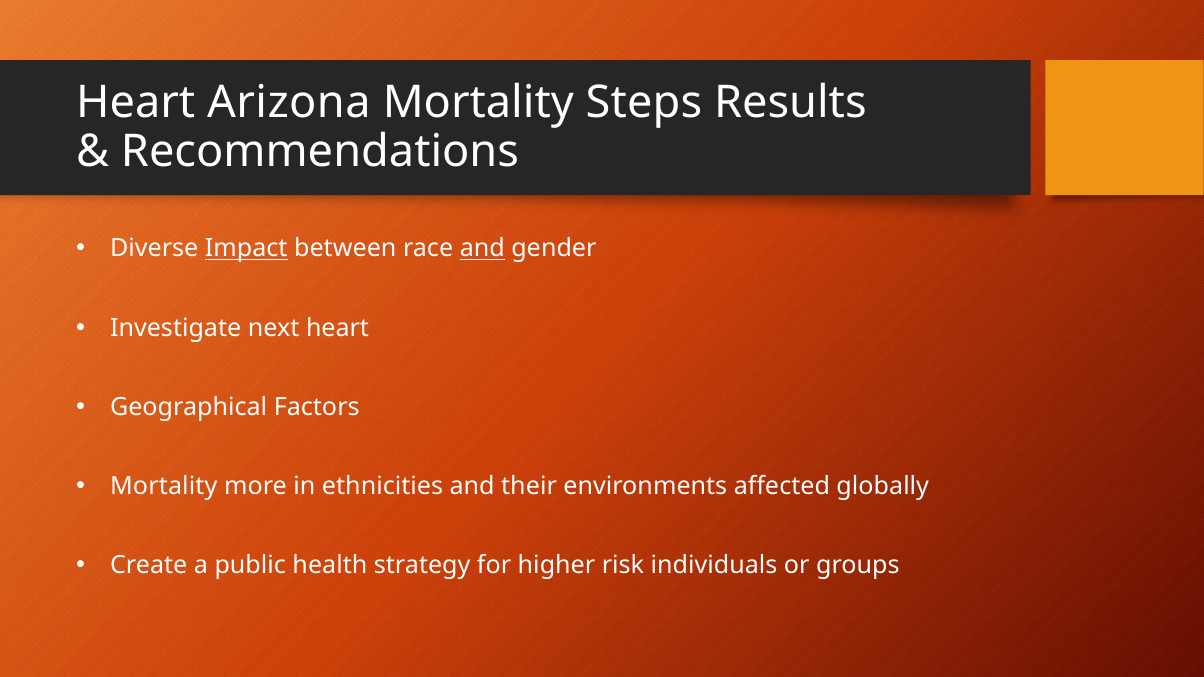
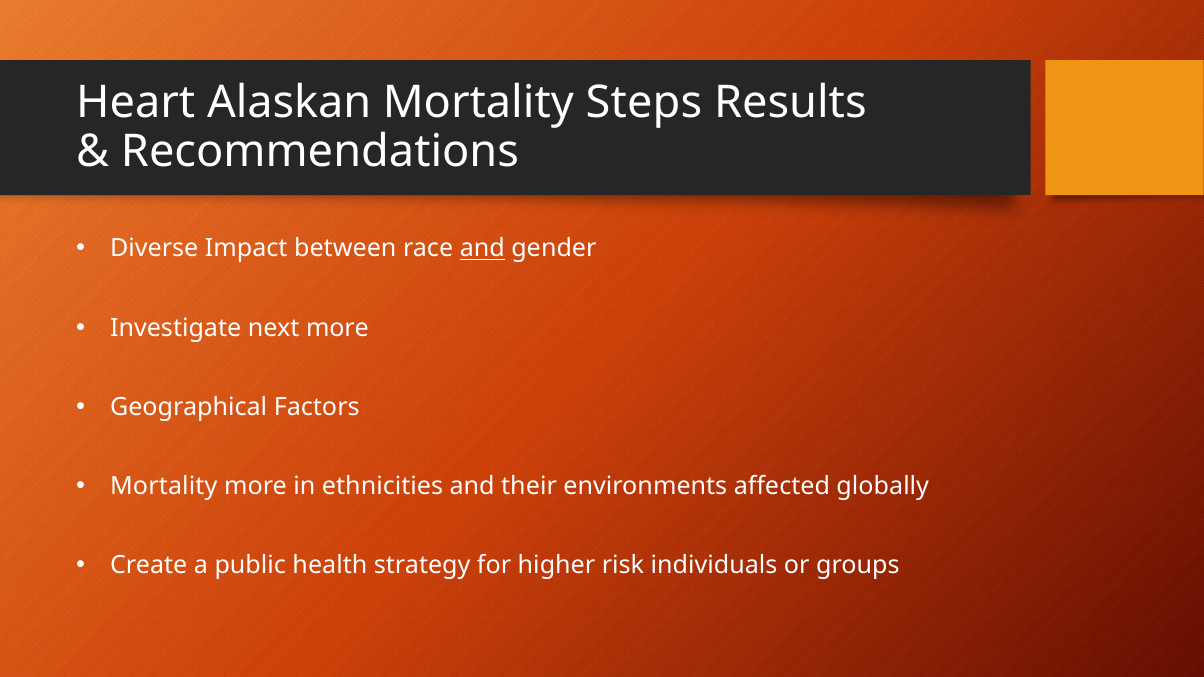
Arizona: Arizona -> Alaskan (289, 103)
Impact underline: present -> none (246, 249)
next heart: heart -> more (337, 328)
